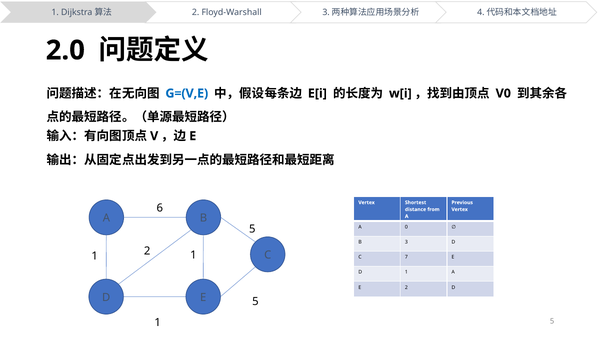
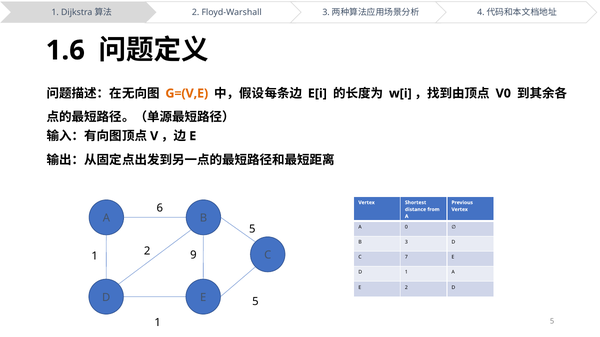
2.0: 2.0 -> 1.6 (65, 50)
G=(V,E colour: blue -> orange (187, 94)
2 1: 1 -> 9 (193, 256)
